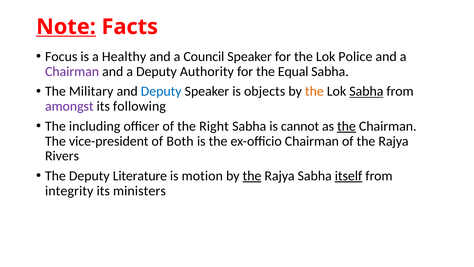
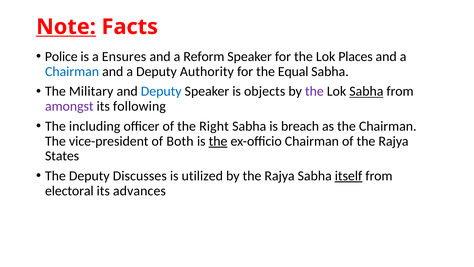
Focus: Focus -> Police (61, 57)
Healthy: Healthy -> Ensures (124, 57)
Council: Council -> Reform (204, 57)
Police: Police -> Places (356, 57)
Chairman colour: purple -> blue (72, 71)
the colour: orange -> purple (314, 91)
cannot: cannot -> breach (300, 126)
the underline: present -> none (346, 126)
the underline: none -> present (218, 141)
Rivers: Rivers -> States (62, 156)
Literature: Literature -> Discusses (140, 176)
motion: motion -> utilized (202, 176)
the underline: present -> none (252, 176)
integrity: integrity -> electoral (69, 191)
ministers: ministers -> advances (139, 191)
